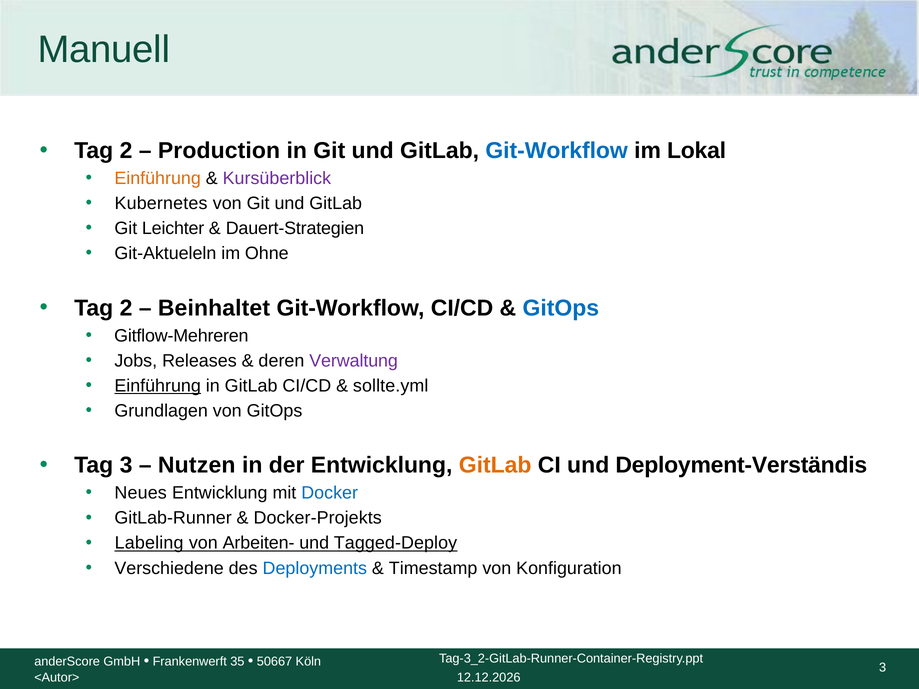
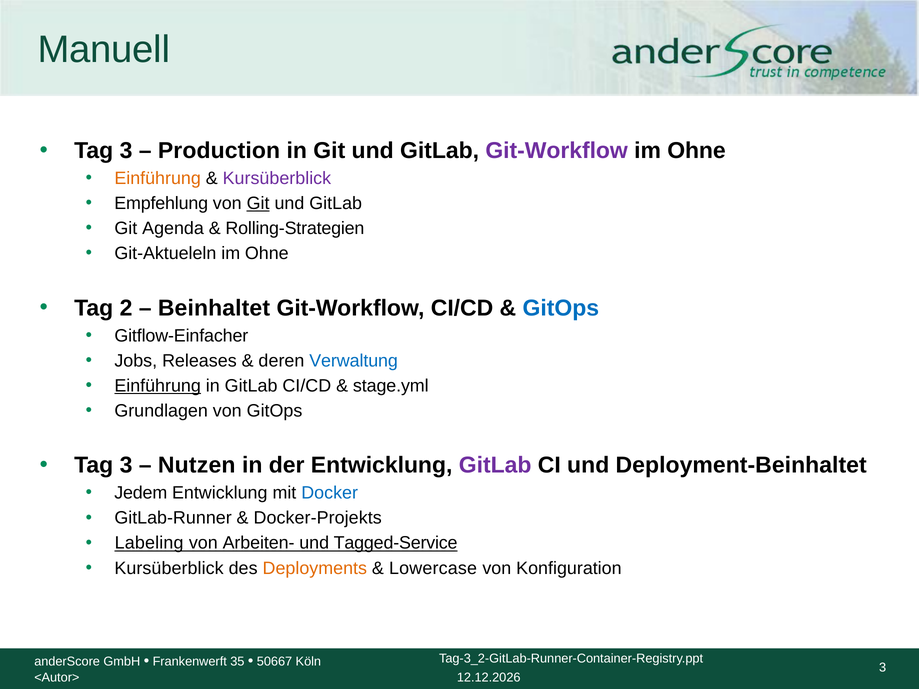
2: 2 -> 3 (126, 151)
Git-Workflow colour: blue -> purple (557, 151)
Lokal: Lokal -> Ohne (697, 151)
Kubernetes: Kubernetes -> Empfehlung (161, 204)
Git underline: none -> present (258, 204)
Leichter: Leichter -> Agenda (173, 229)
Dauert-Strategien: Dauert-Strategien -> Rolling-Strategien (295, 229)
Gitflow-Mehreren: Gitflow-Mehreren -> Gitflow-Einfacher (181, 336)
Verwaltung colour: purple -> blue (354, 361)
sollte.yml: sollte.yml -> stage.yml (391, 386)
GitLab colour: orange -> purple (495, 465)
Deployment-Verständis: Deployment-Verständis -> Deployment-Beinhaltet (741, 465)
Neues: Neues -> Jedem (141, 493)
Tagged-Deploy: Tagged-Deploy -> Tagged-Service (396, 543)
Verschiedene: Verschiedene -> Kursüberblick (169, 568)
Deployments colour: blue -> orange (315, 568)
Timestamp: Timestamp -> Lowercase (433, 568)
